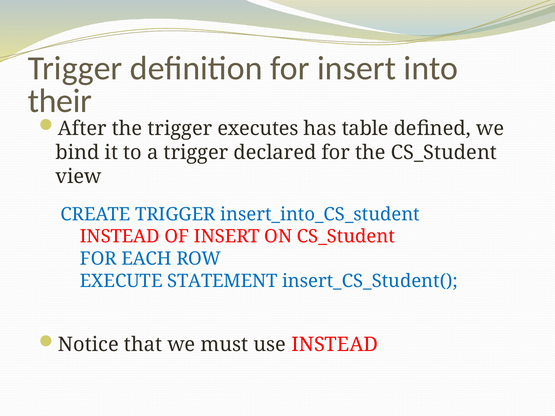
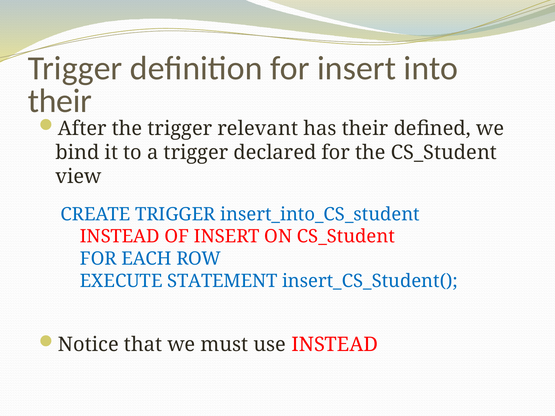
executes: executes -> relevant (258, 129)
has table: table -> their (365, 129)
